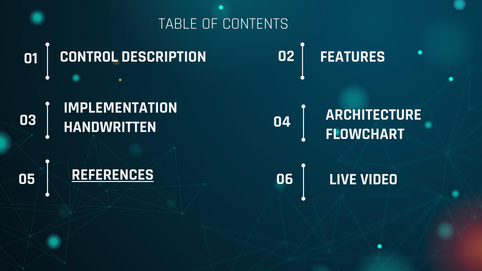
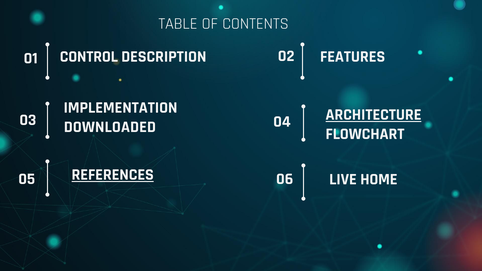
ARCHITECTURE underline: none -> present (373, 115)
HANDWRITTEN: HANDWRITTEN -> DOWNLOADED (110, 127)
VIDEO: VIDEO -> HOME (379, 179)
